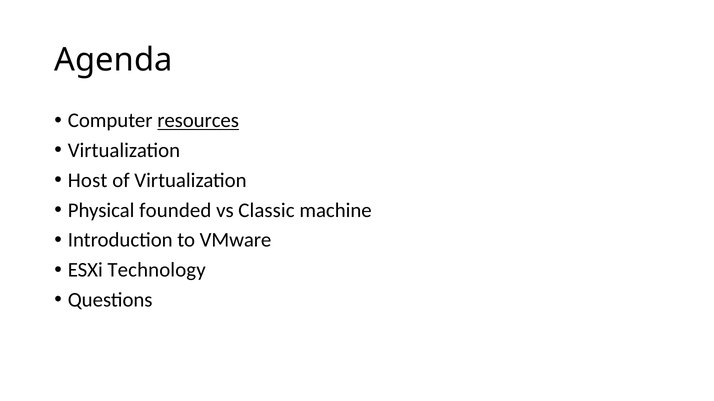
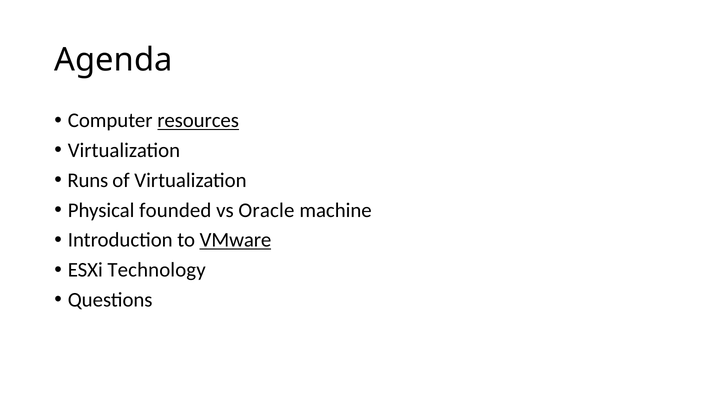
Host: Host -> Runs (88, 181)
Classic: Classic -> Oracle (266, 211)
VMware underline: none -> present (236, 240)
